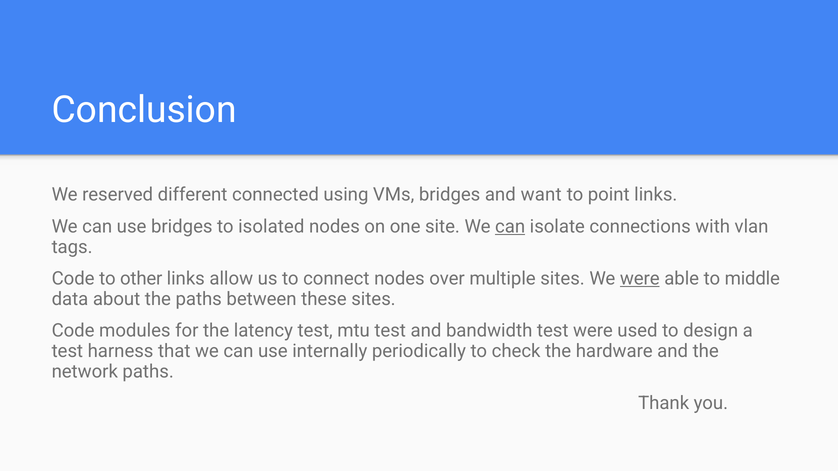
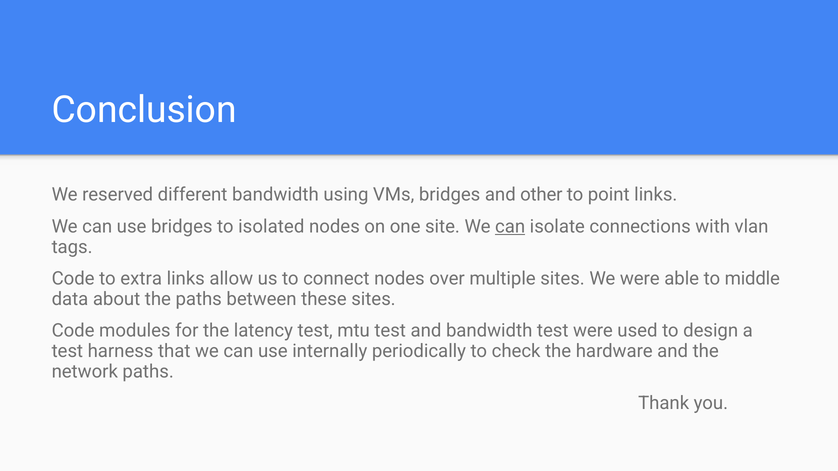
different connected: connected -> bandwidth (275, 195)
want: want -> other (541, 195)
other: other -> extra (141, 279)
were underline: present -> none (640, 279)
